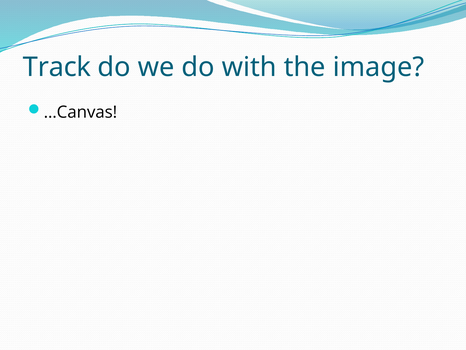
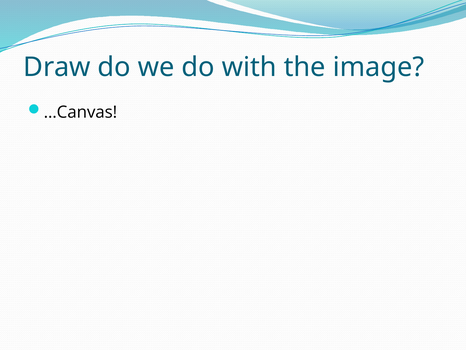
Track: Track -> Draw (57, 67)
